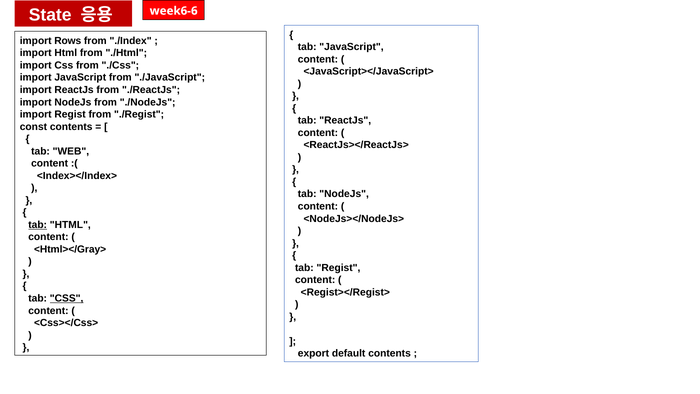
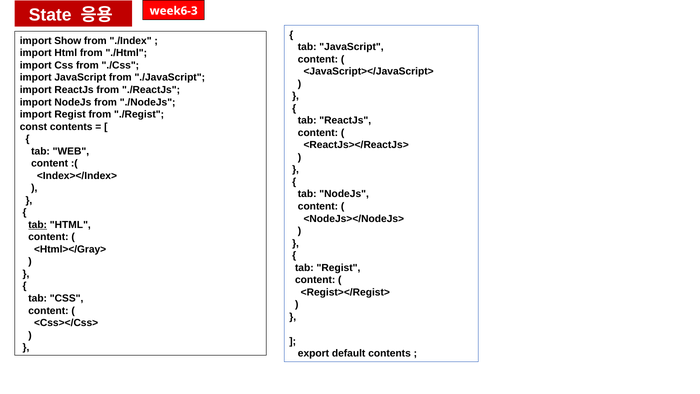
week6-6: week6-6 -> week6-3 (174, 11)
Rows: Rows -> Show (68, 41)
CSS underline: present -> none (67, 298)
